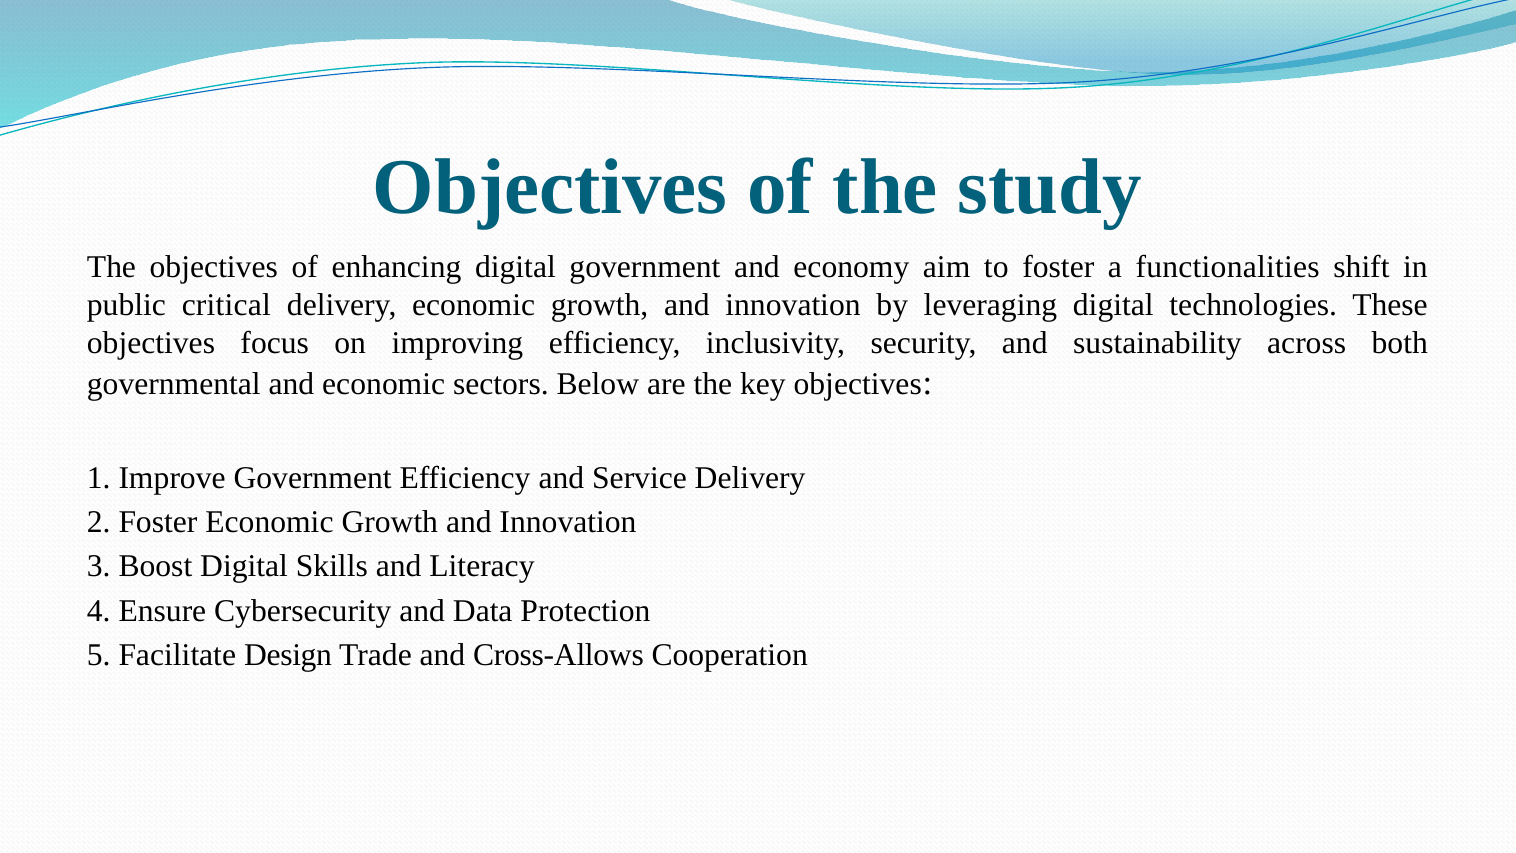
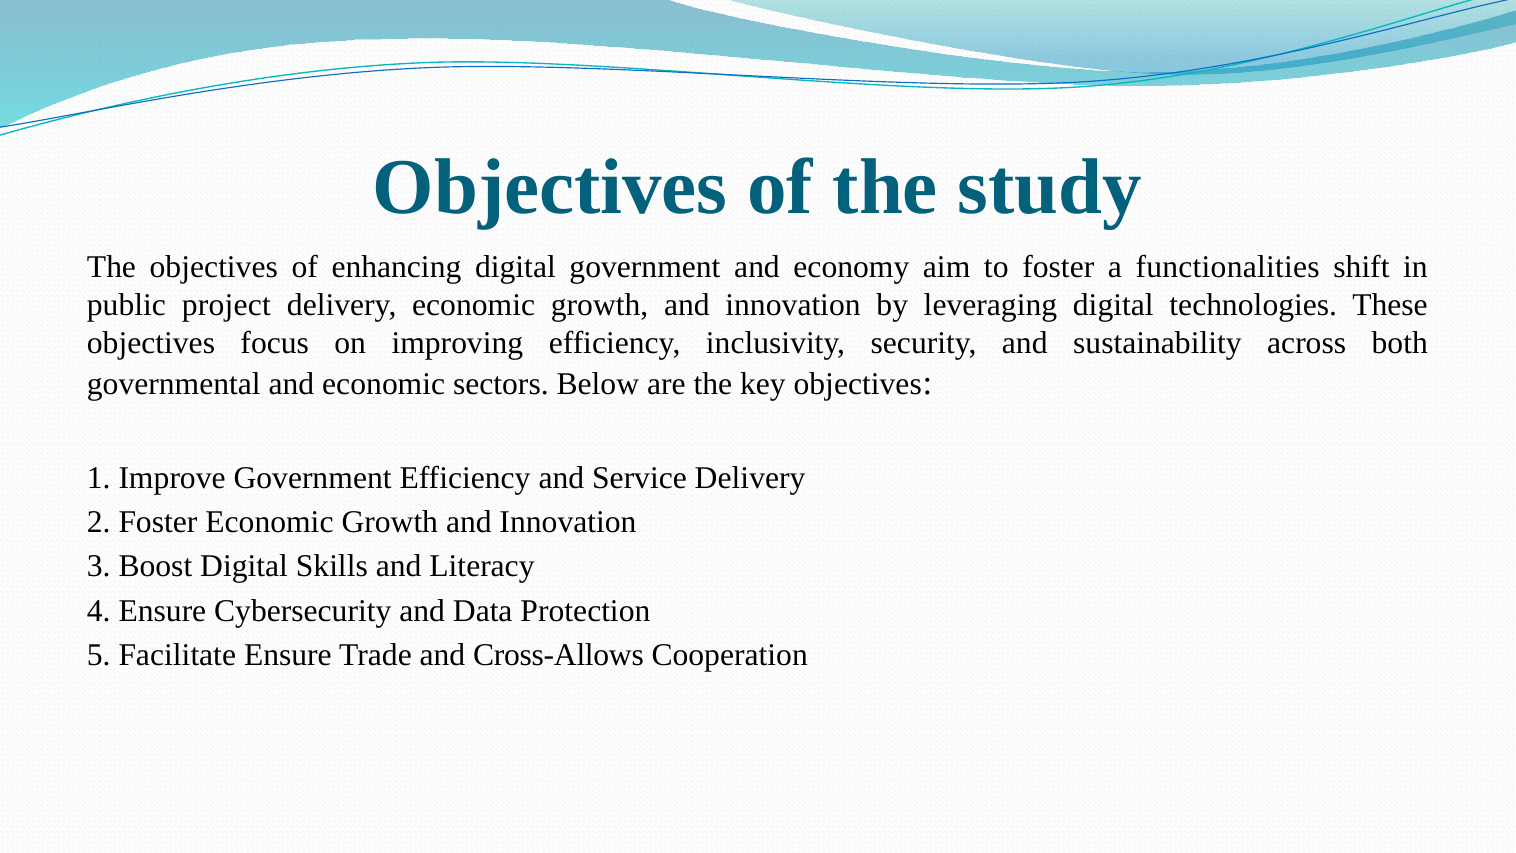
critical: critical -> project (226, 305)
Facilitate Design: Design -> Ensure (288, 655)
